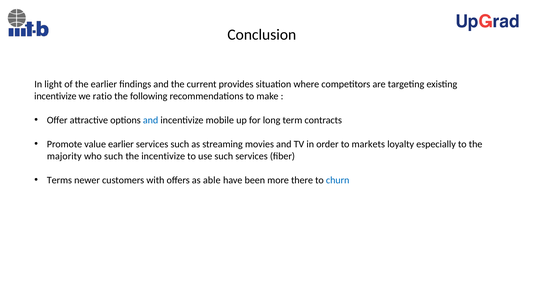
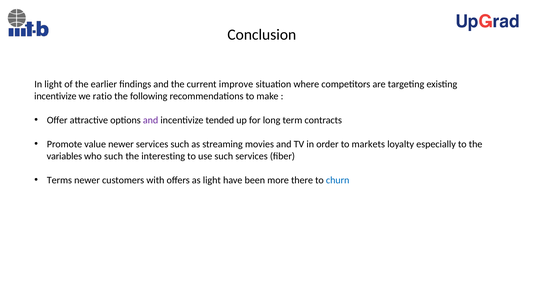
provides: provides -> improve (236, 84)
and colour: blue -> purple (151, 120)
mobile: mobile -> tended (220, 120)
value earlier: earlier -> newer (121, 144)
majority: majority -> variables (64, 156)
the incentivize: incentivize -> interesting (163, 156)
as able: able -> light (212, 180)
